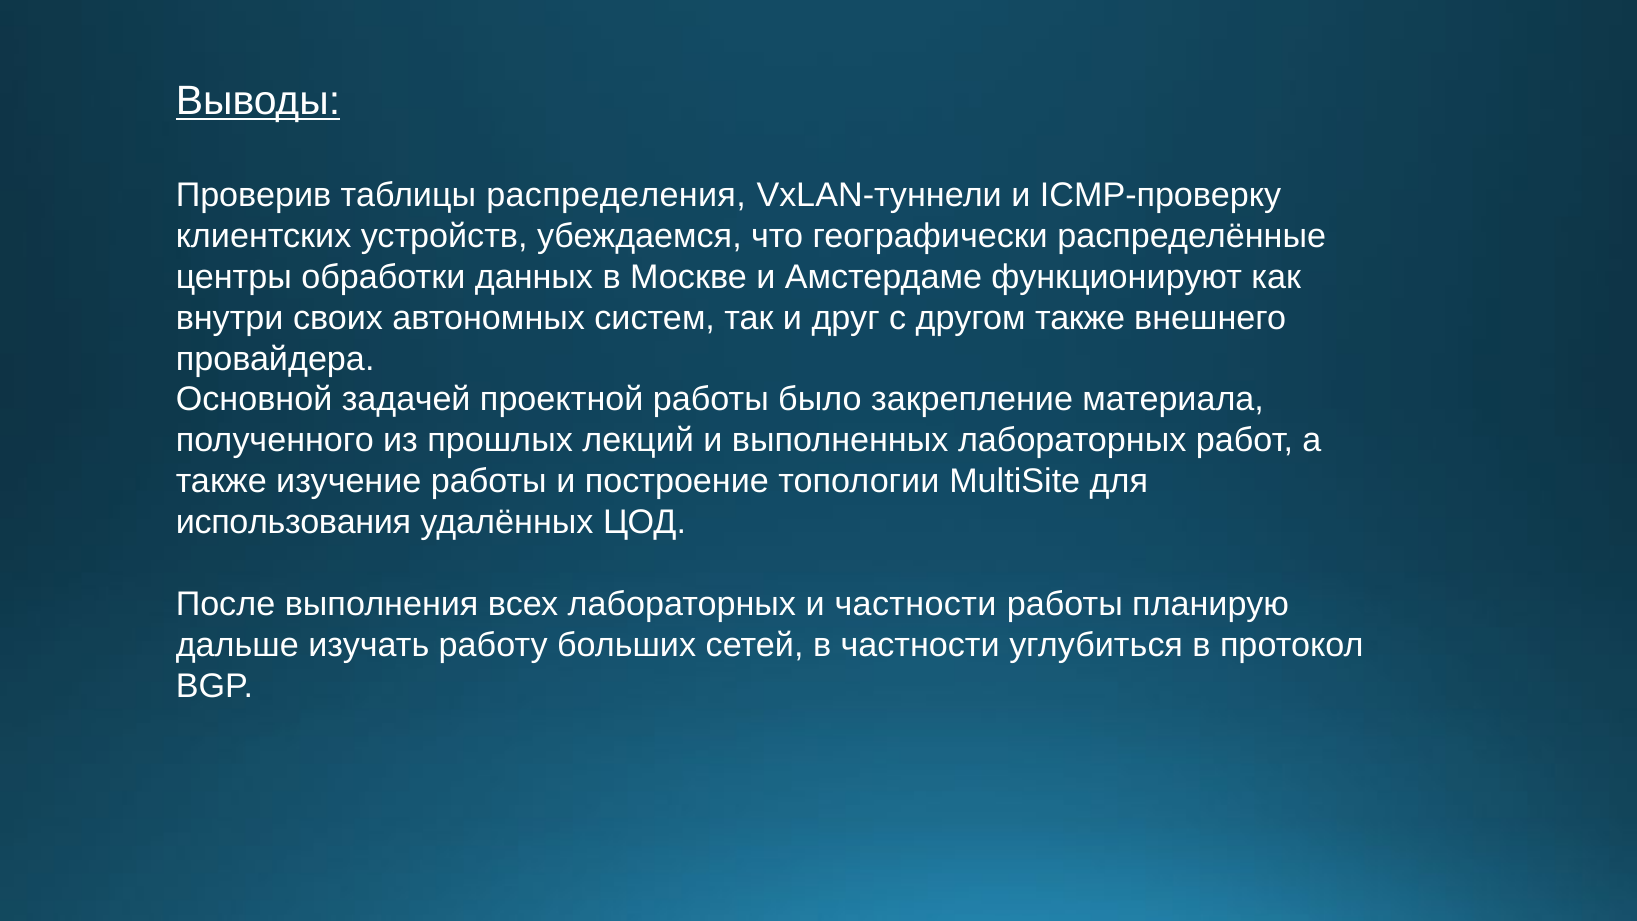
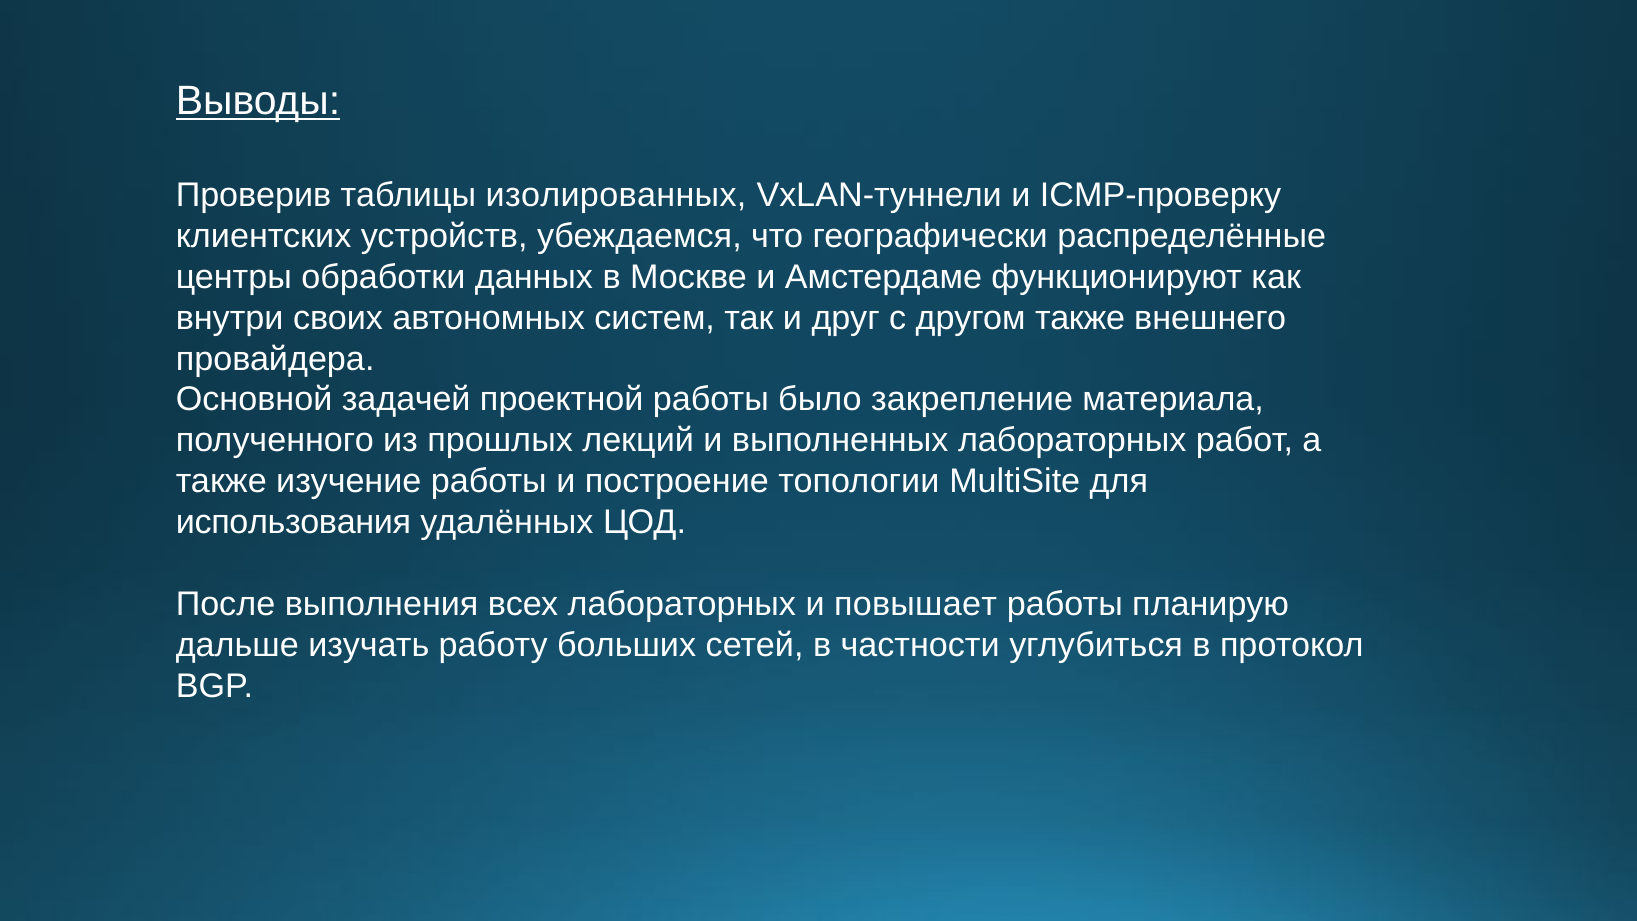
распределения: распределения -> изолированных (616, 195)
и частности: частности -> повышает (916, 604)
